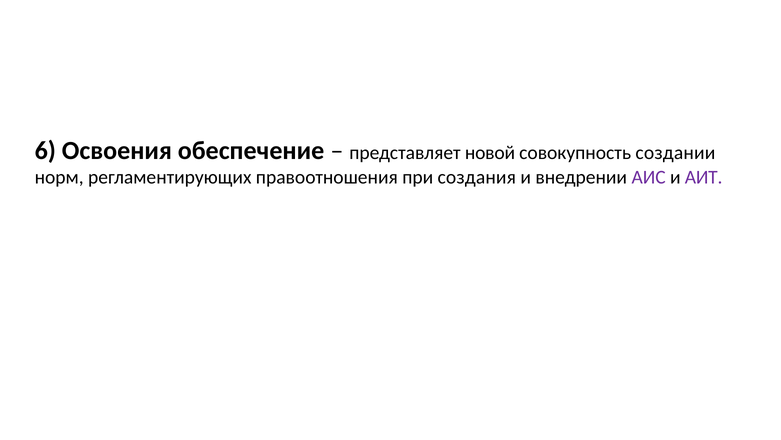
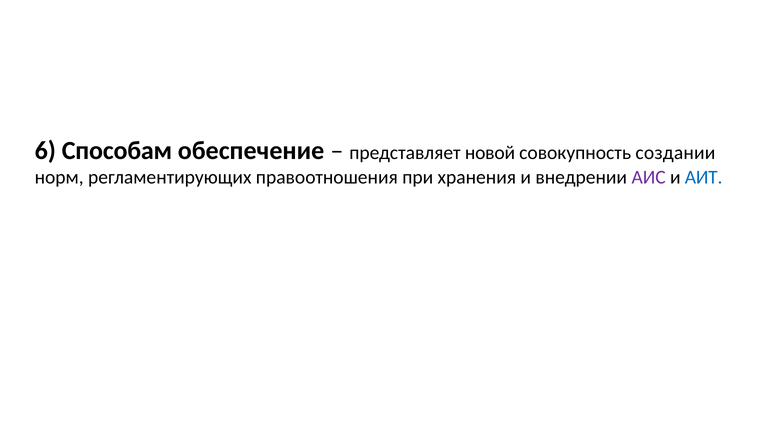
Освоения: Освоения -> Способам (117, 150)
создания: создания -> хранения (477, 177)
АИТ colour: purple -> blue (704, 177)
